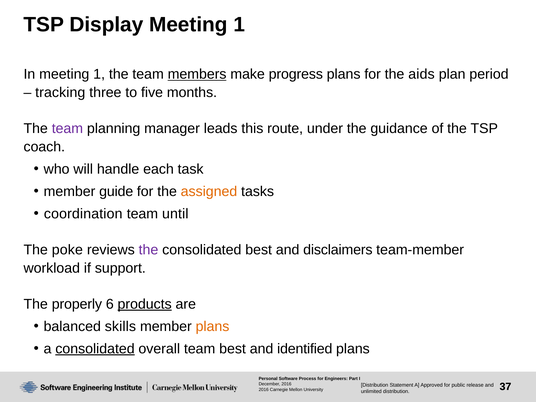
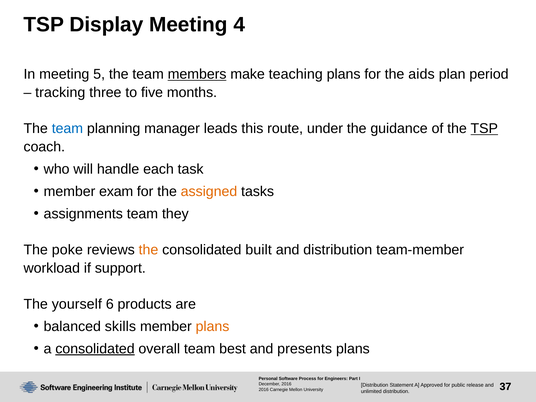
1: 1 -> 4 (239, 25)
In meeting 1: 1 -> 5 (99, 74)
progress: progress -> teaching (296, 74)
team colour: purple -> blue (67, 129)
TSP underline: none -> present (484, 129)
guide: guide -> exam (116, 192)
coordination: coordination -> assignments (83, 214)
until: until -> they (175, 214)
the colour: purple -> orange (148, 250)
consolidated best: best -> built (259, 250)
and disclaimers: disclaimers -> distribution (338, 250)
properly: properly -> yourself (77, 304)
products underline: present -> none (145, 304)
identified: identified -> presents (305, 349)
